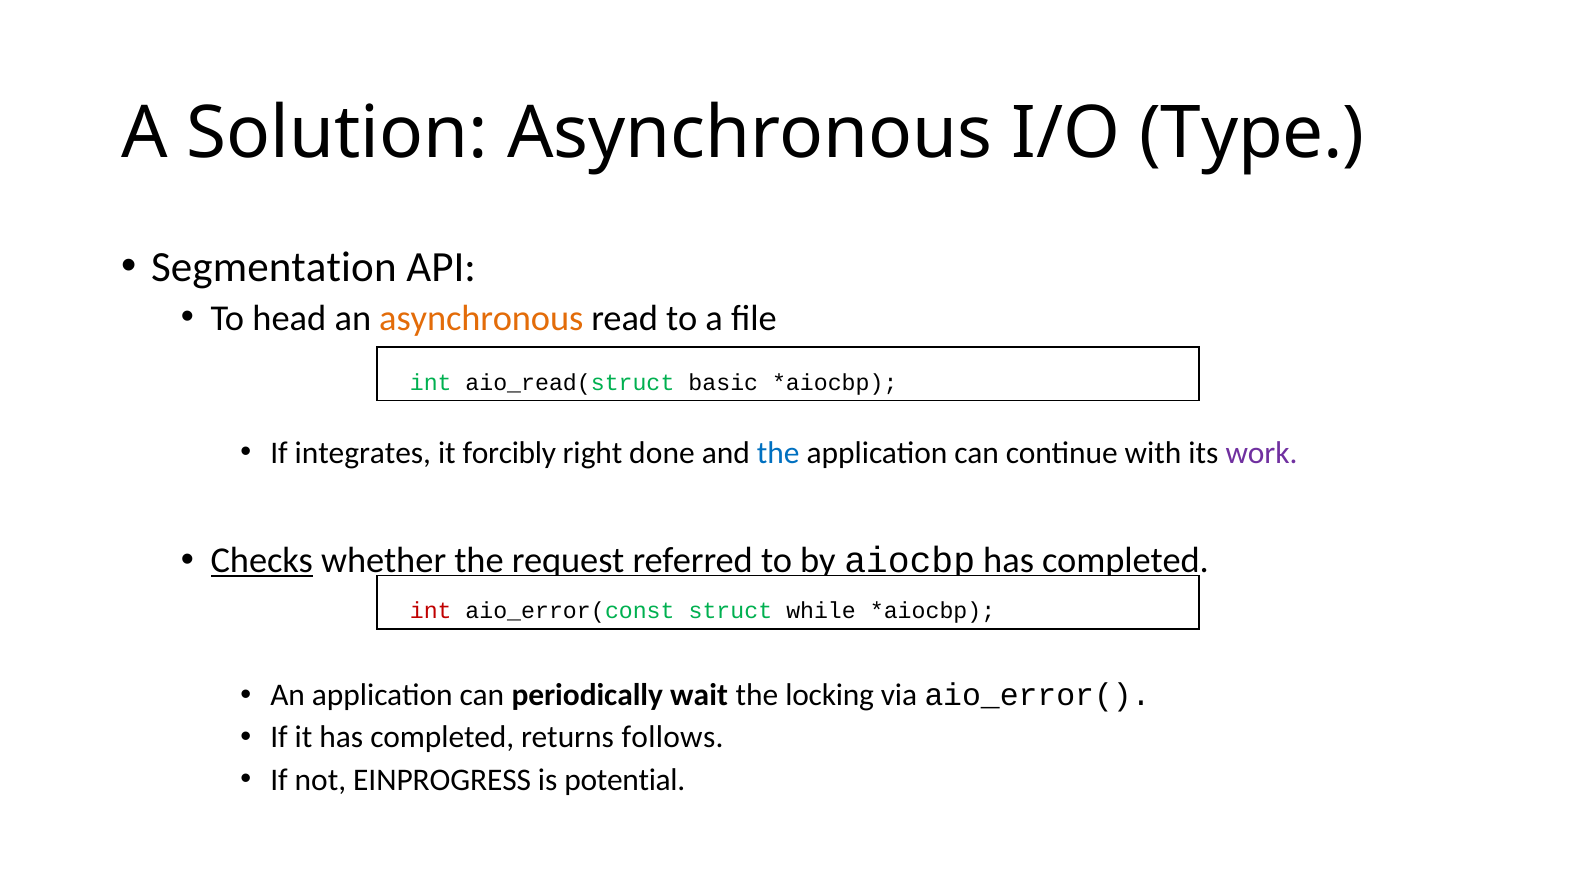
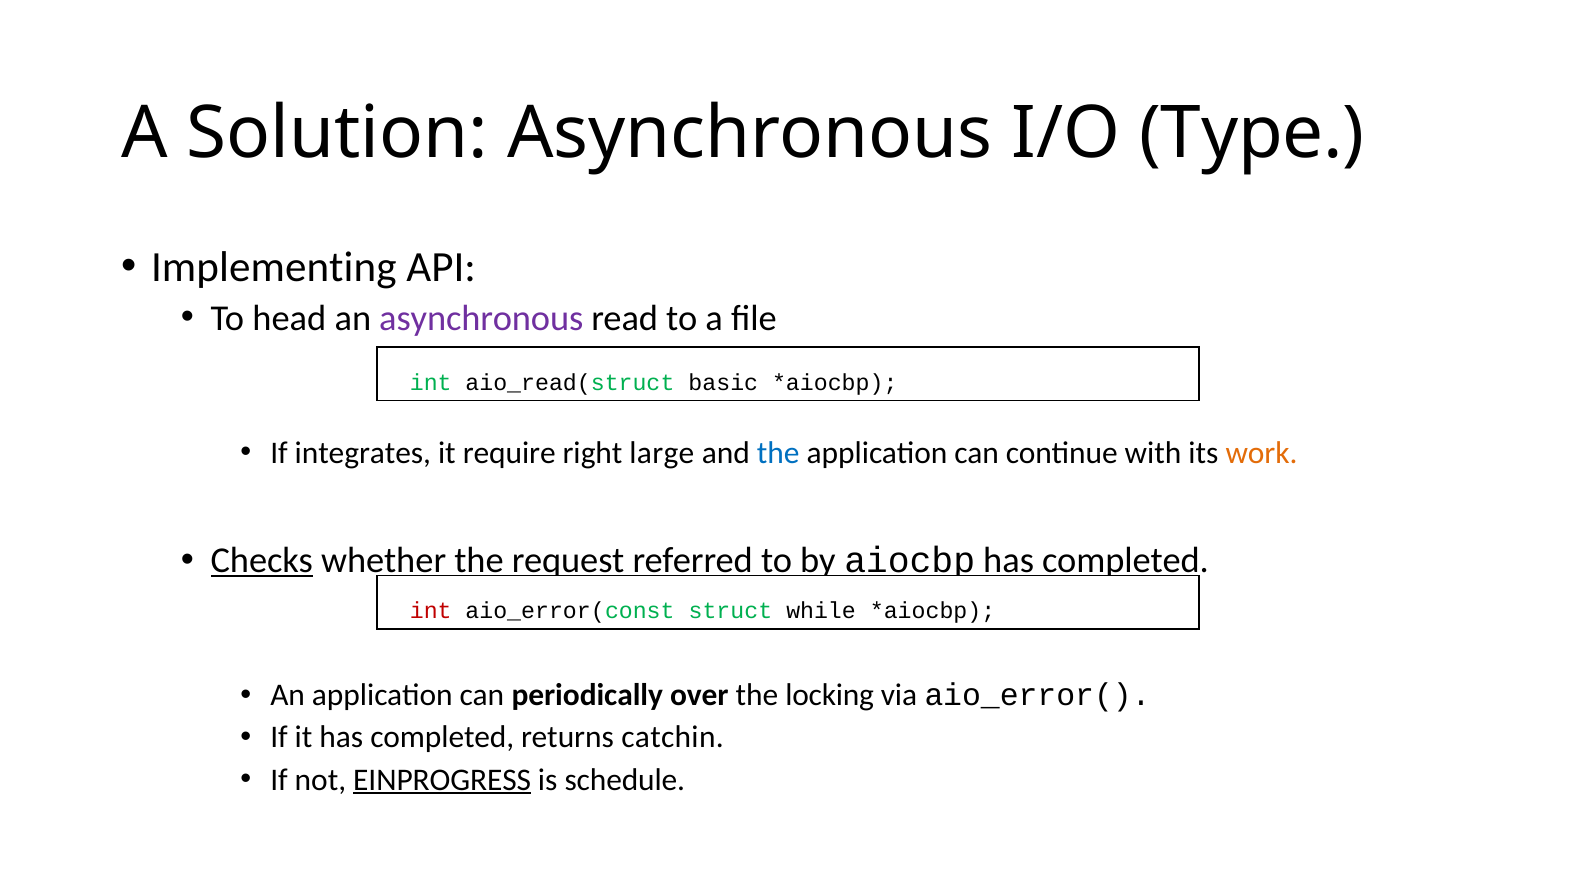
Segmentation: Segmentation -> Implementing (274, 267)
asynchronous colour: orange -> purple (481, 318)
forcibly: forcibly -> require (509, 453)
done: done -> large (662, 453)
work colour: purple -> orange (1262, 453)
wait: wait -> over (699, 696)
follows: follows -> catchin (673, 738)
EINPROGRESS underline: none -> present (442, 780)
potential: potential -> schedule (625, 780)
